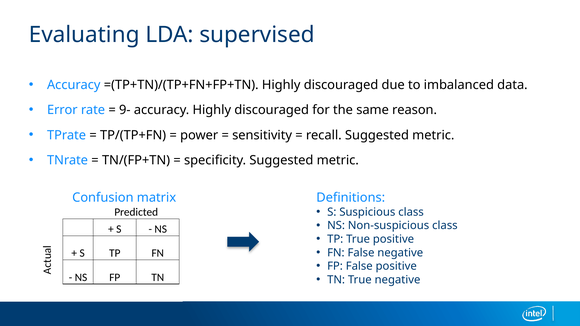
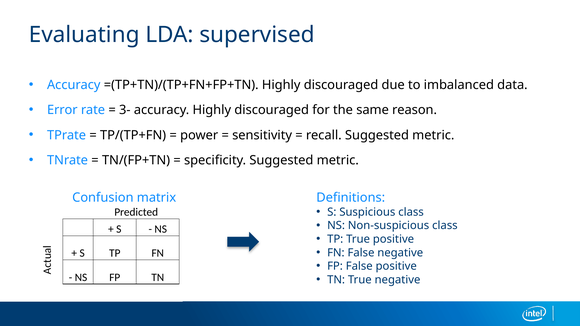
9-: 9- -> 3- (125, 110)
